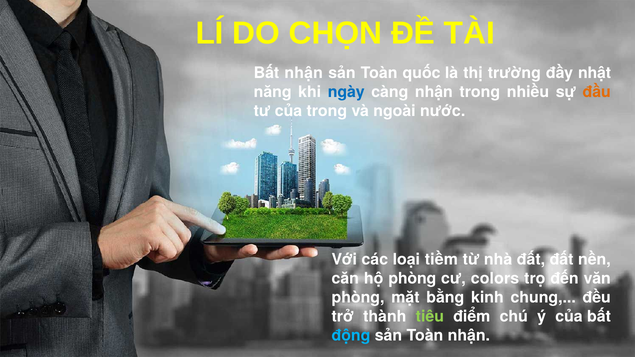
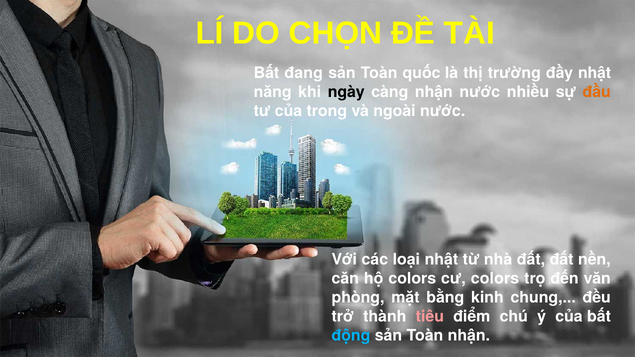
Bất nhận: nhận -> đang (304, 73)
ngày colour: blue -> black (346, 92)
nhận trong: trong -> nước (480, 92)
loại tiềm: tiềm -> nhật (441, 259)
hộ phòng: phòng -> colors (412, 279)
tiêu colour: light green -> pink (430, 317)
